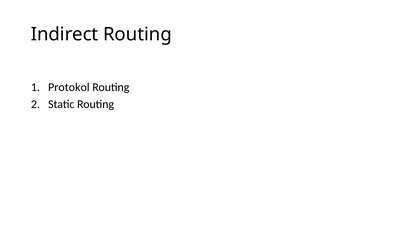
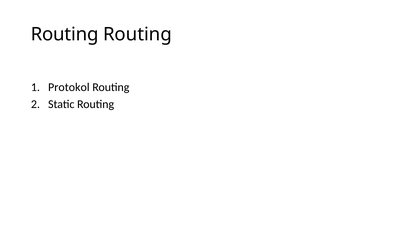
Indirect: Indirect -> Routing (65, 34)
